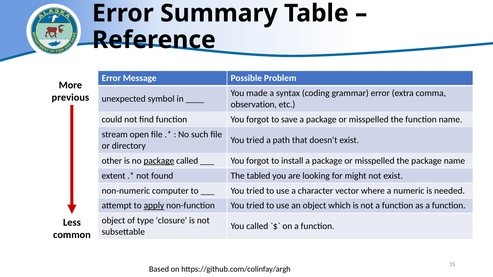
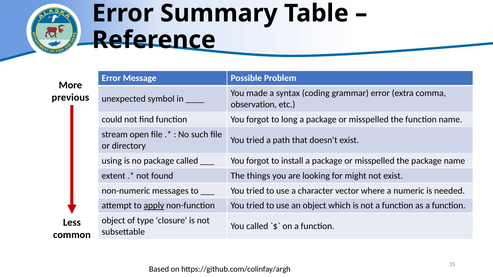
save: save -> long (289, 120)
other: other -> using (112, 161)
package underline: present -> none (159, 161)
tabled: tabled -> things (258, 176)
computer: computer -> messages (170, 191)
